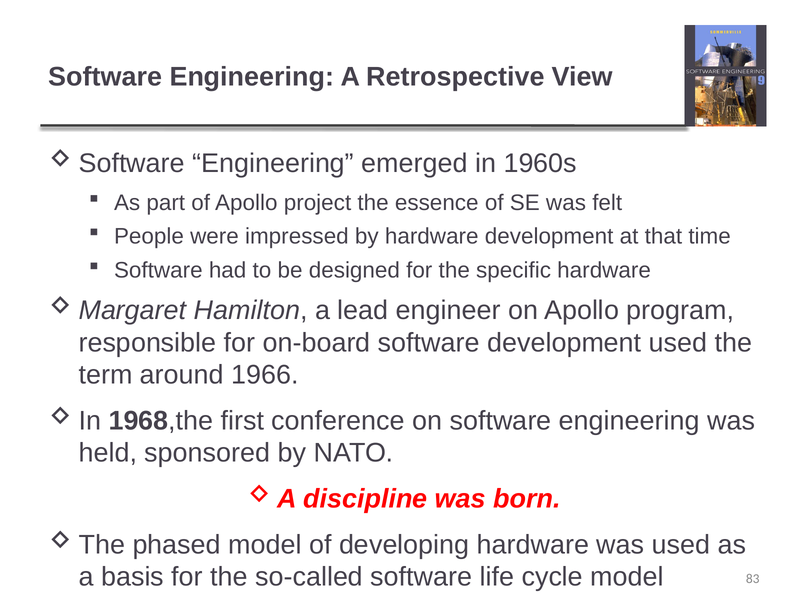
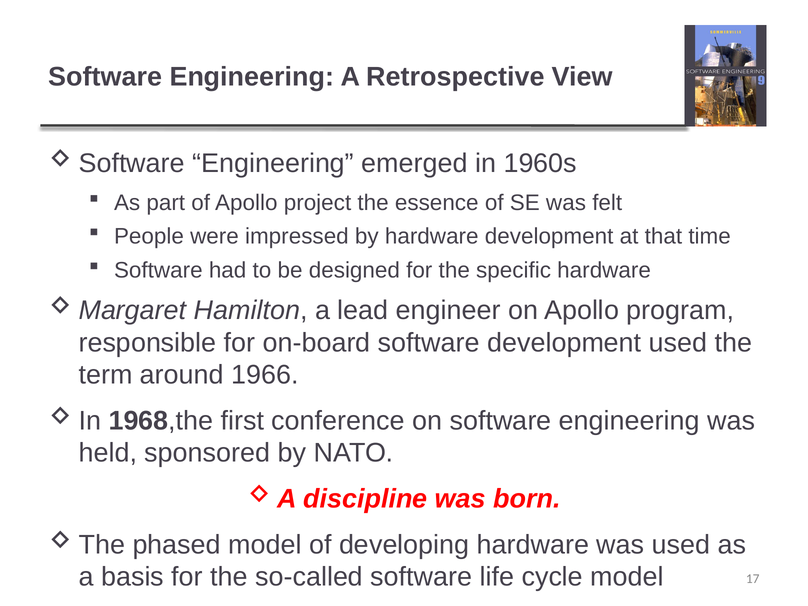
83: 83 -> 17 (753, 579)
